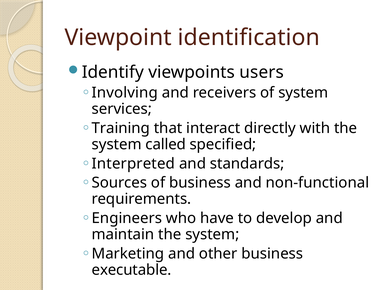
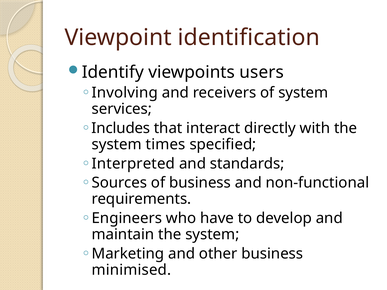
Training: Training -> Includes (121, 128)
called: called -> times (166, 144)
executable: executable -> minimised (131, 270)
